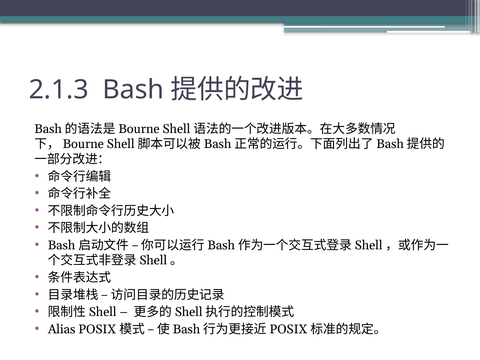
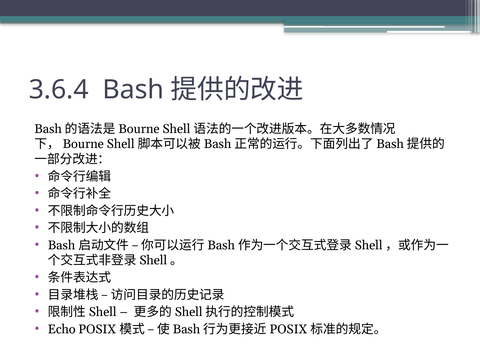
2.1.3: 2.1.3 -> 3.6.4 (59, 90)
Alias: Alias -> Echo (62, 329)
